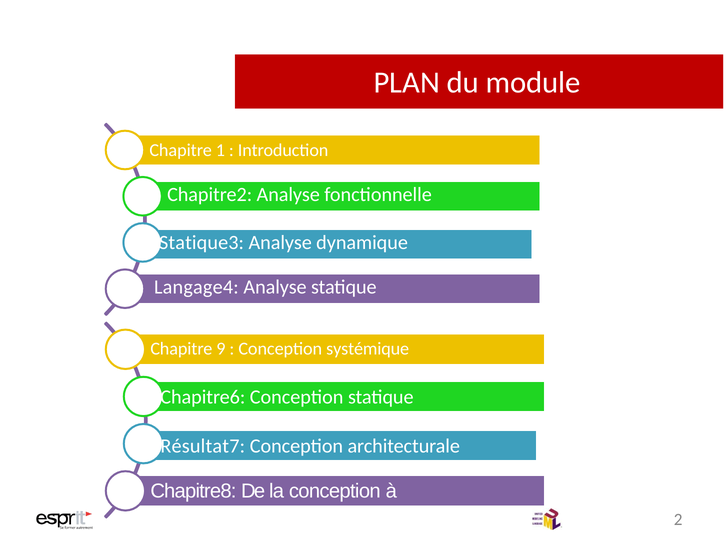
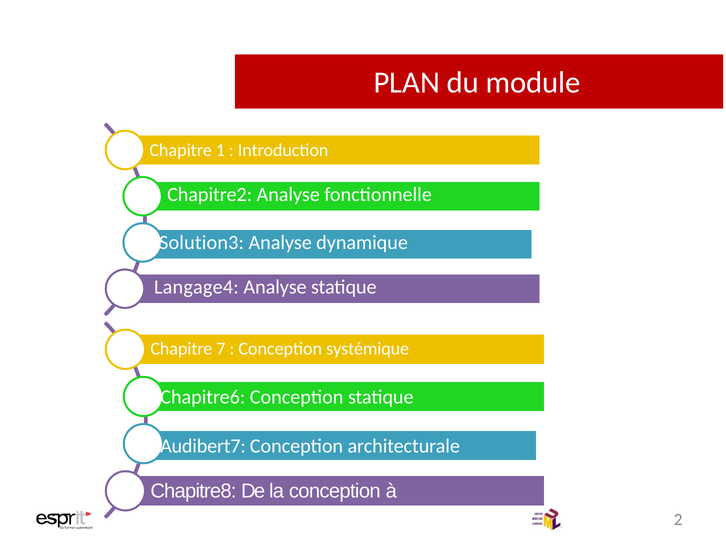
Statique3: Statique3 -> Solution3 (202, 243)
9: 9 -> 7 (221, 349)
Résultat7: Résultat7 -> Audibert7 (203, 446)
